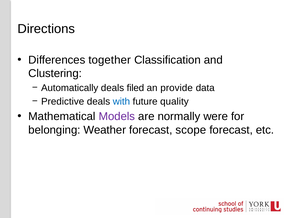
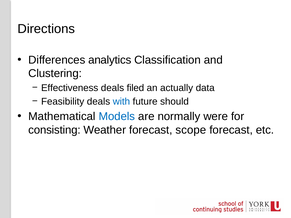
together: together -> analytics (110, 60)
Automatically: Automatically -> Effectiveness (70, 88)
provide: provide -> actually (177, 88)
Predictive: Predictive -> Feasibility (63, 102)
quality: quality -> should (174, 102)
Models colour: purple -> blue (117, 117)
belonging: belonging -> consisting (54, 130)
